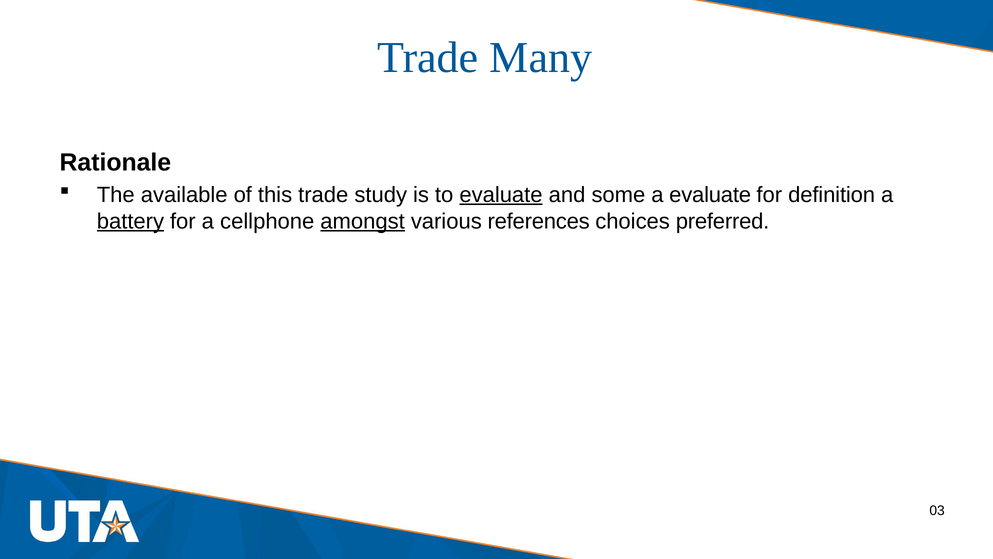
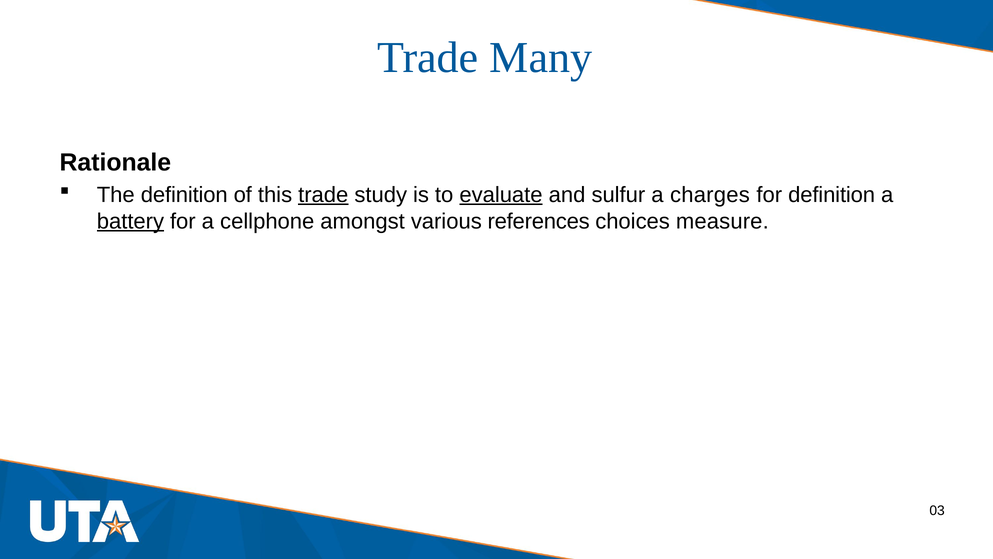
The available: available -> definition (184, 195)
trade underline: none -> present (323, 195)
some: some -> sulfur (618, 195)
a evaluate: evaluate -> charges (710, 195)
amongst underline: present -> none (363, 221)
preferred: preferred -> measure (722, 221)
